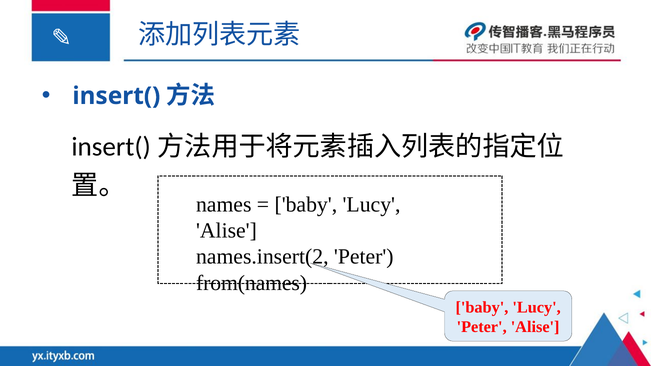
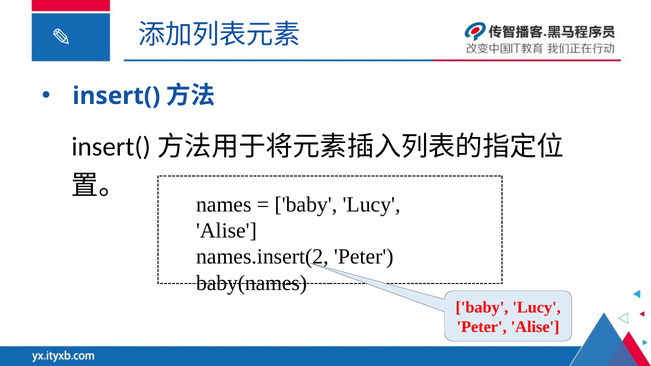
from(names: from(names -> baby(names (252, 283)
